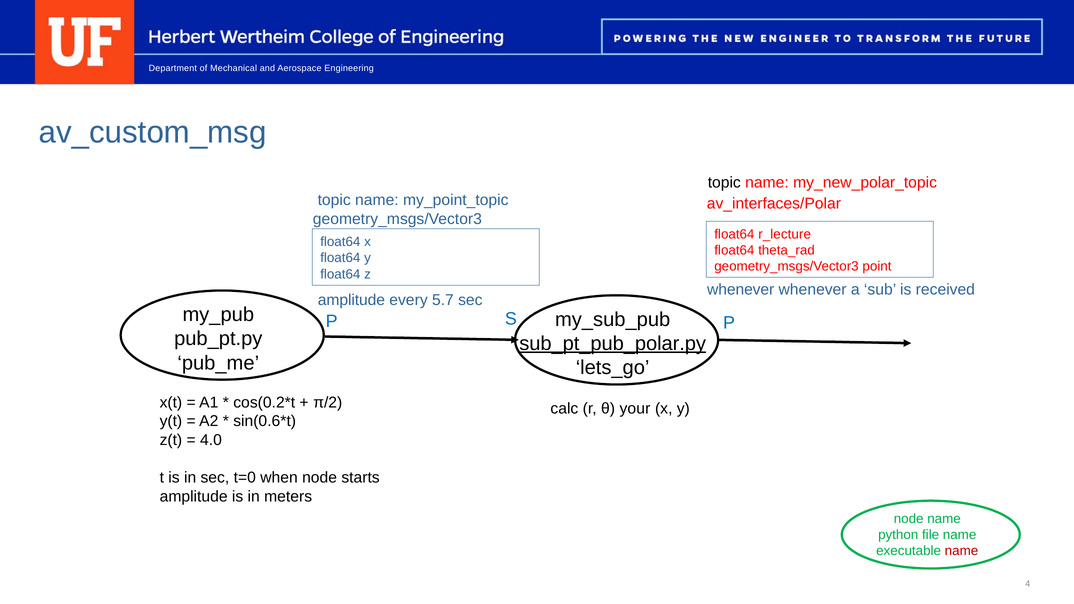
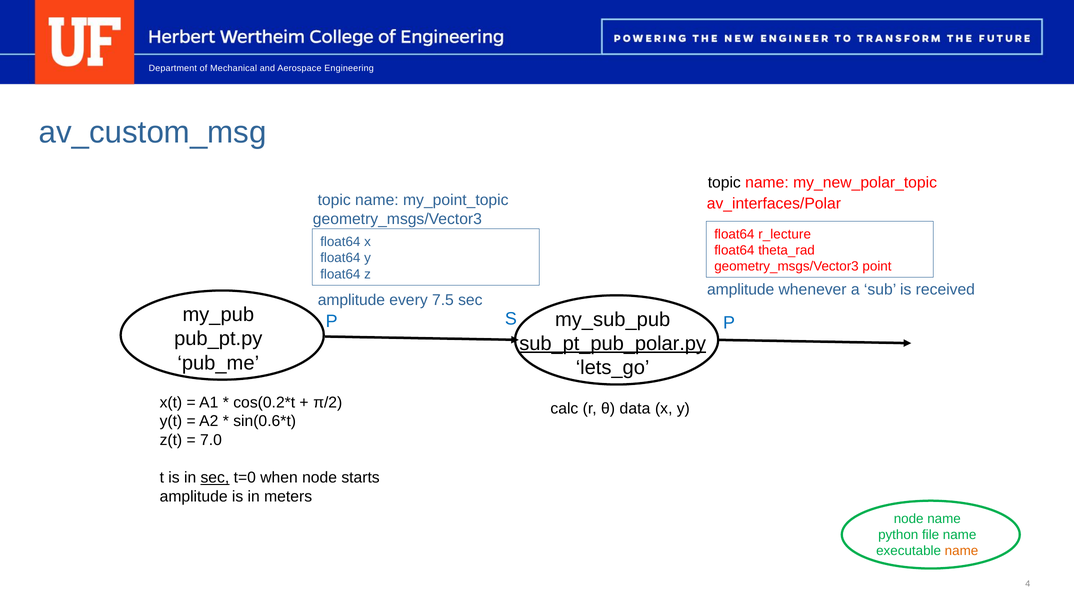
whenever: whenever -> amplitude (741, 289)
5.7: 5.7 -> 7.5 (443, 300)
your: your -> data (635, 408)
4.0: 4.0 -> 7.0 (211, 440)
sec underline: none -> present (215, 478)
name colour: red -> orange (961, 551)
